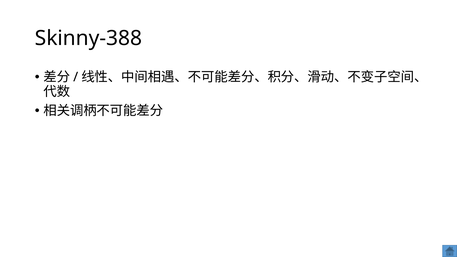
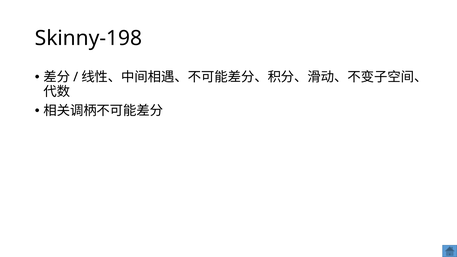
Skinny-388: Skinny-388 -> Skinny-198 (88, 38)
